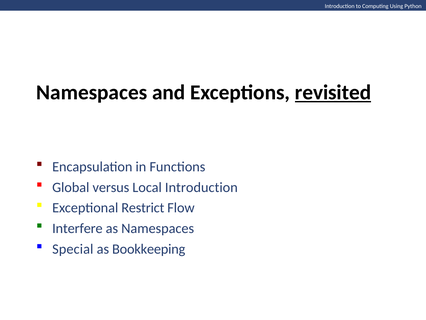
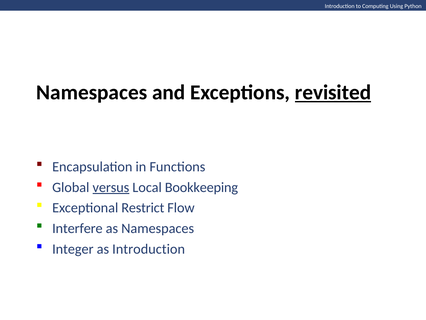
versus underline: none -> present (111, 187)
Local Introduction: Introduction -> Bookkeeping (201, 187)
Special: Special -> Integer (73, 249)
as Bookkeeping: Bookkeeping -> Introduction (149, 249)
